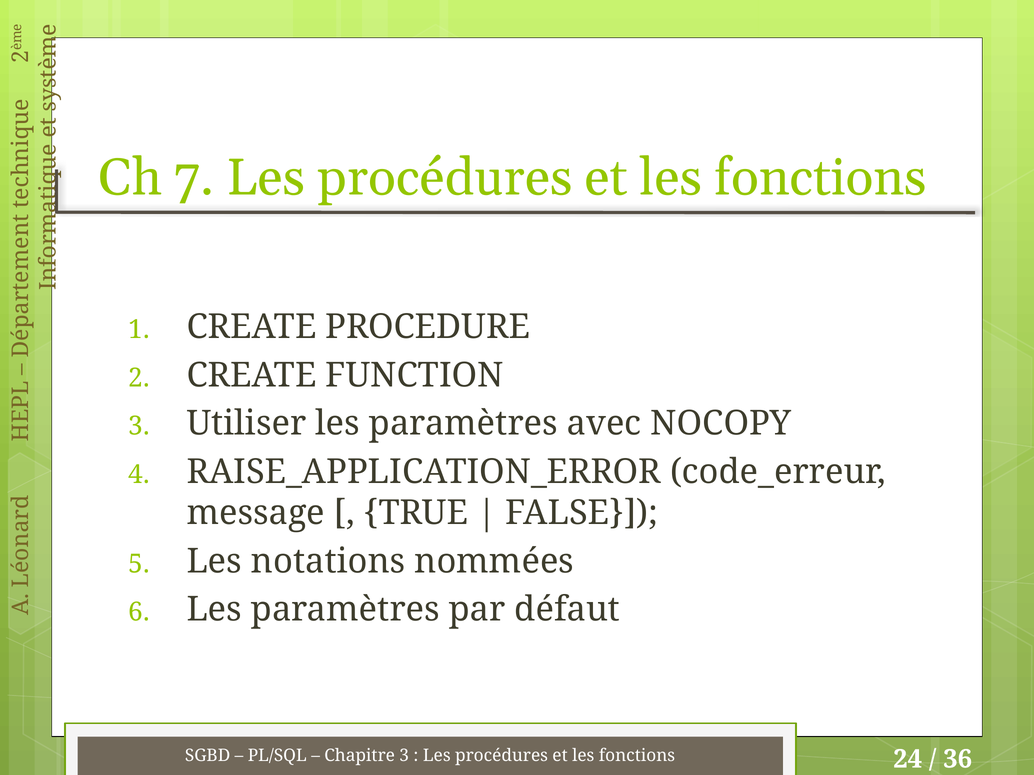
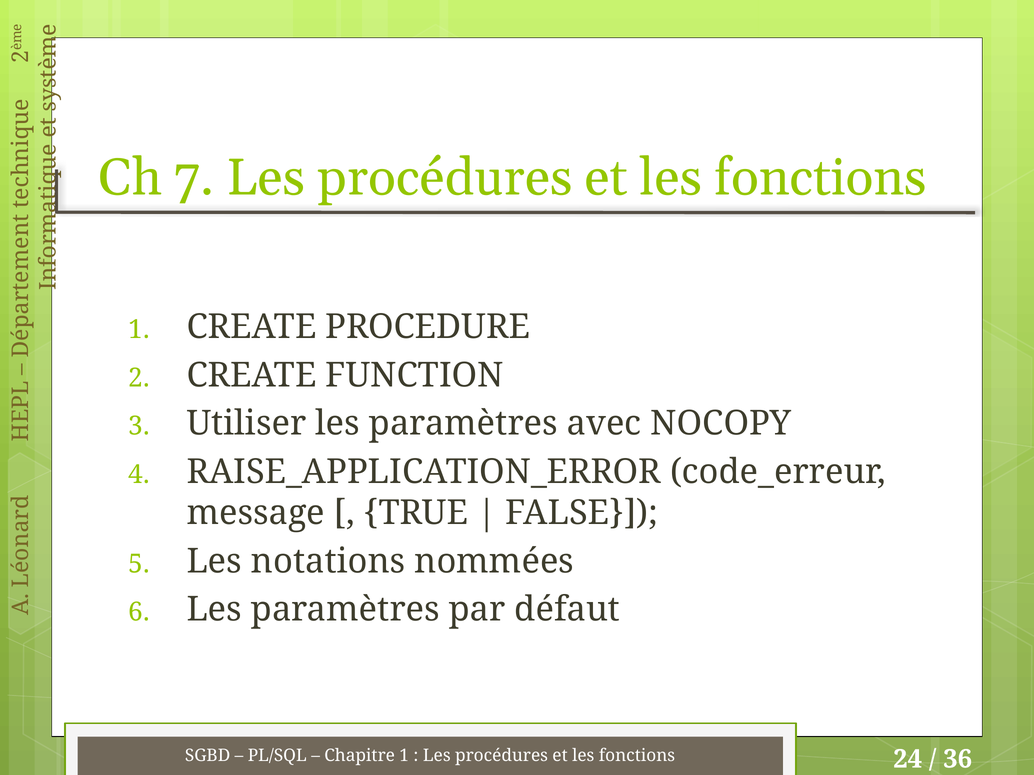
Chapitre 3: 3 -> 1 (404, 756)
